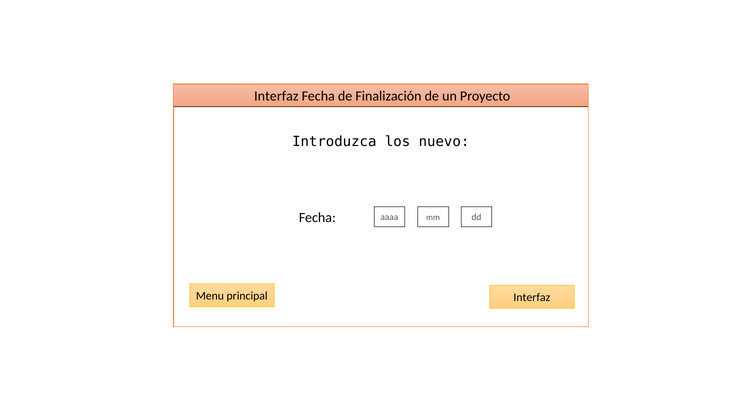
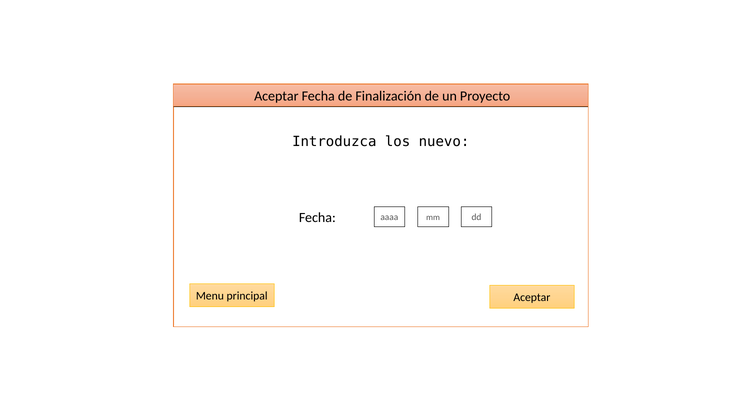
Interfaz: Interfaz -> Aceptar (276, 96)
Interfaz: Interfaz -> Aceptar (532, 298)
